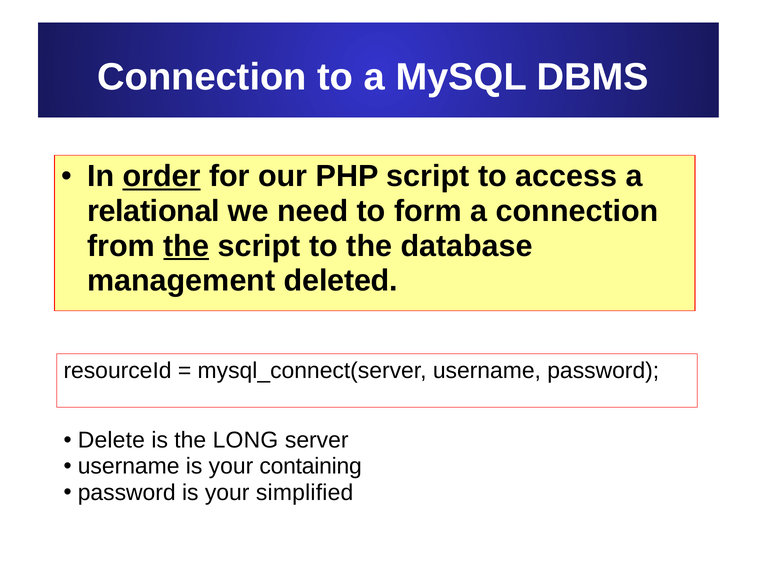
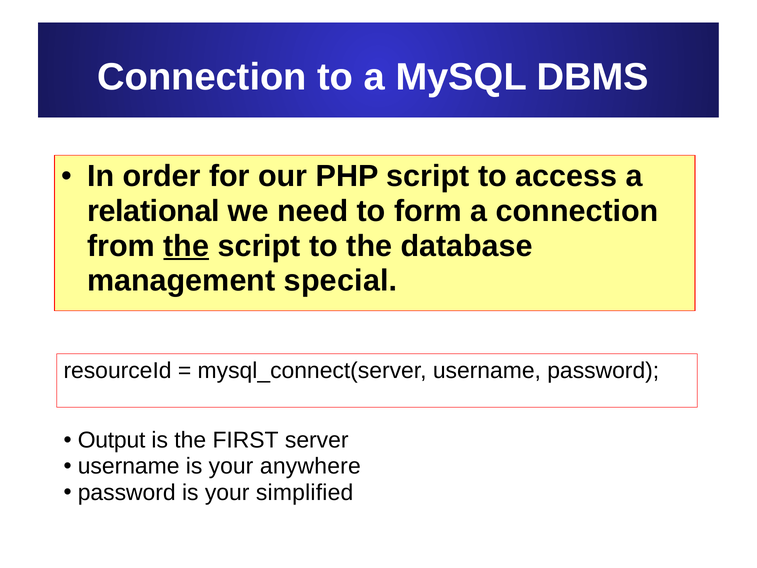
order underline: present -> none (162, 176)
deleted: deleted -> special (341, 281)
Delete: Delete -> Output (112, 440)
LONG: LONG -> FIRST (246, 440)
containing: containing -> anywhere (310, 466)
